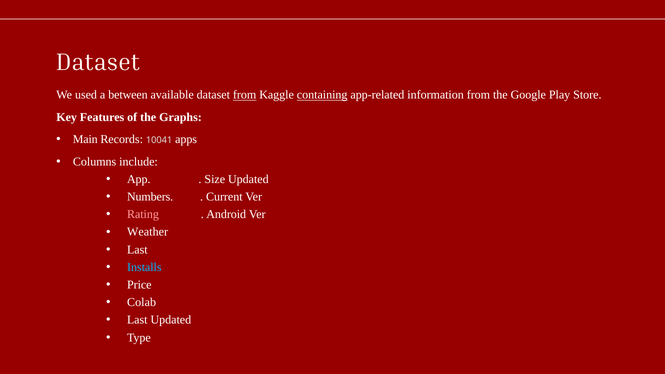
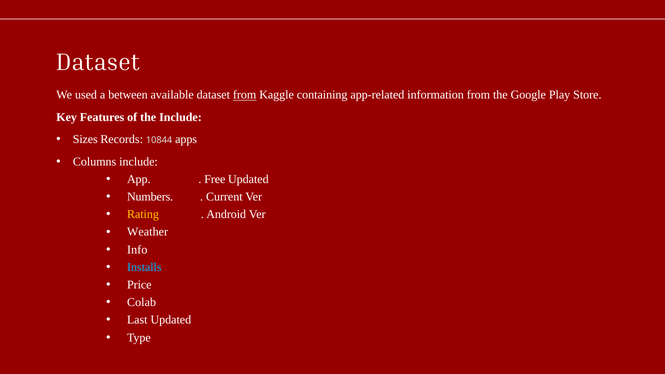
containing underline: present -> none (322, 95)
the Graphs: Graphs -> Include (180, 117)
Main: Main -> Sizes (85, 139)
10041: 10041 -> 10844 (159, 140)
Size: Size -> Free (215, 179)
Rating colour: pink -> yellow (143, 214)
Last: Last -> Info (137, 250)
